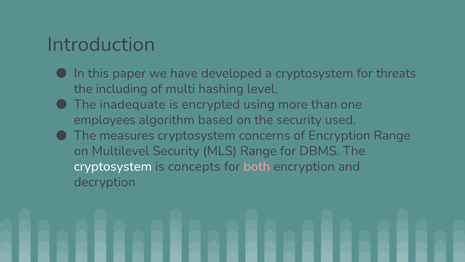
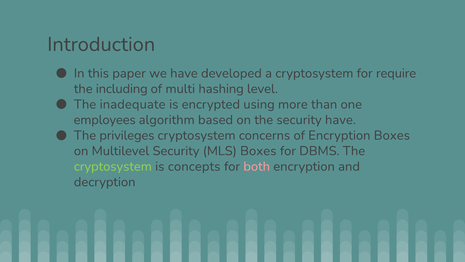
threats: threats -> require (396, 73)
security used: used -> have (340, 120)
measures: measures -> privileges (127, 135)
Encryption Range: Range -> Boxes (392, 135)
MLS Range: Range -> Boxes (258, 151)
cryptosystem colour: white -> light green (113, 166)
